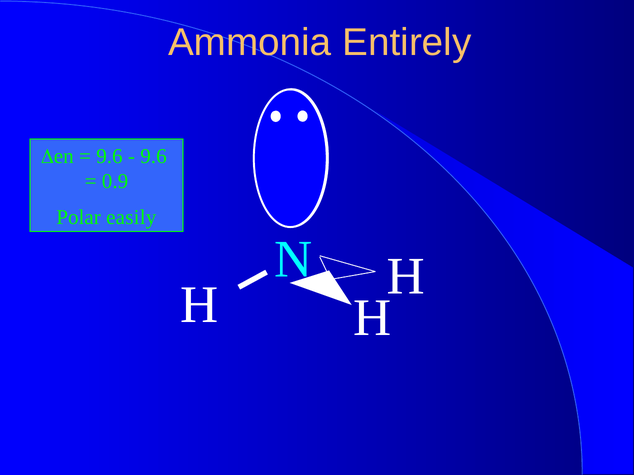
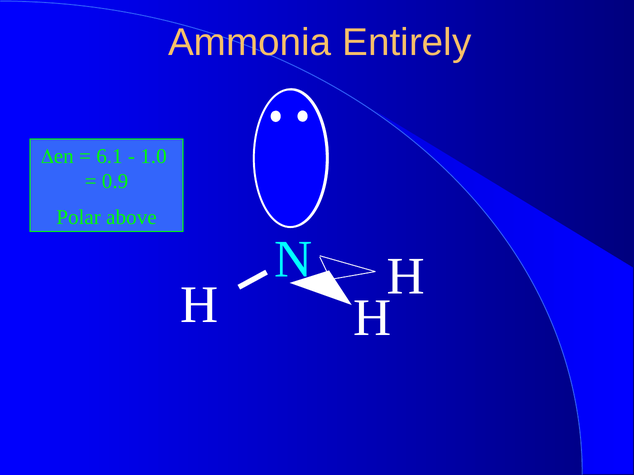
9.6: 9.6 -> 6.1 (109, 156)
9.6: 9.6 -> 1.0 (154, 156)
easily: easily -> above (131, 218)
